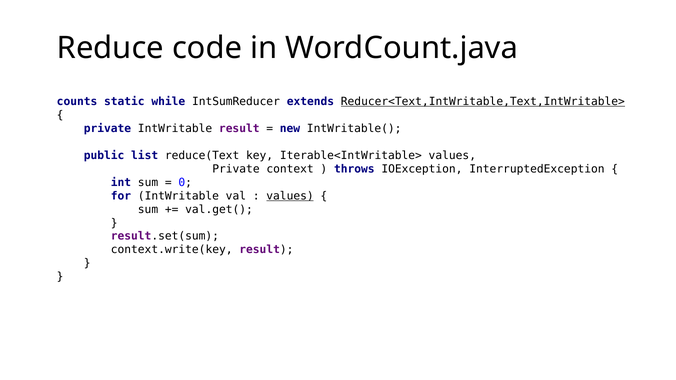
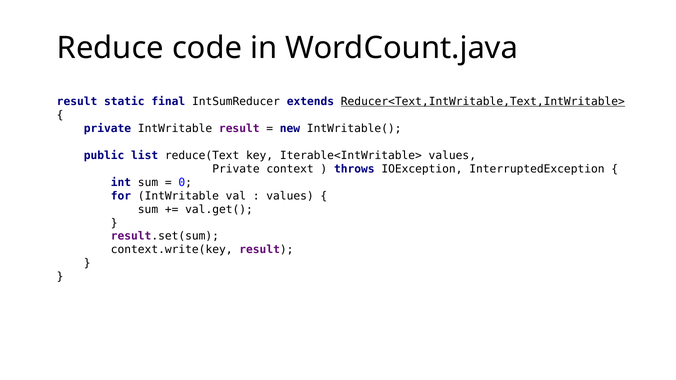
counts: counts -> result (77, 101)
while: while -> final (168, 101)
values underline: present -> none (290, 196)
